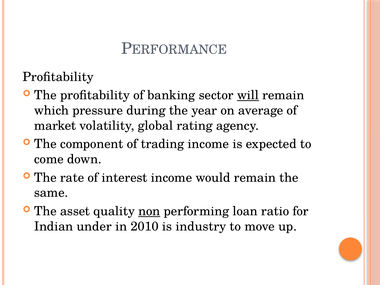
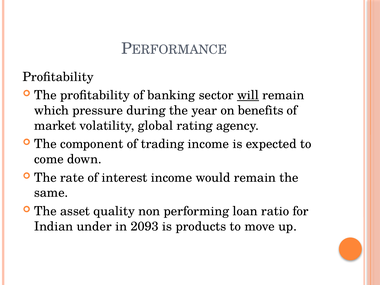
average: average -> benefits (261, 110)
non underline: present -> none (149, 211)
2010: 2010 -> 2093 (145, 226)
industry: industry -> products (201, 226)
